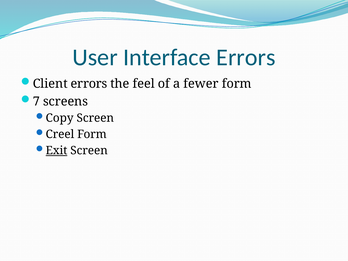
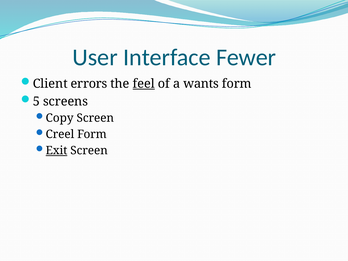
Interface Errors: Errors -> Fewer (246, 57)
feel underline: none -> present (144, 84)
fewer: fewer -> wants (201, 84)
7: 7 -> 5 (36, 101)
